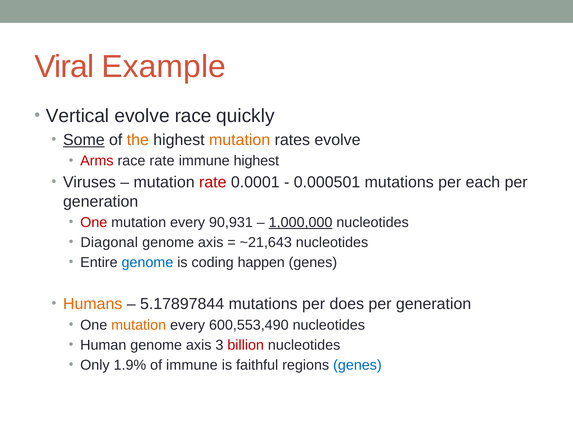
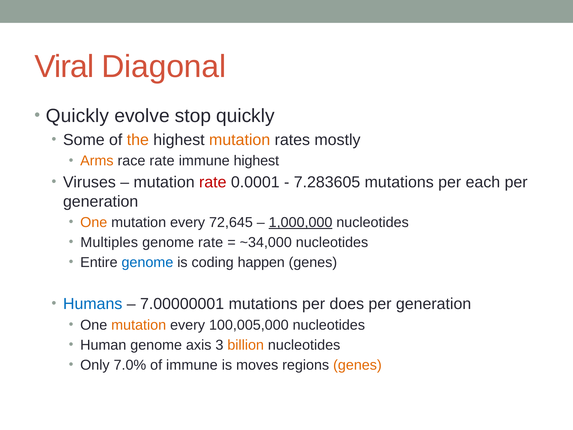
Example: Example -> Diagonal (164, 67)
Vertical: Vertical -> Quickly (77, 116)
evolve race: race -> stop (193, 116)
Some underline: present -> none (84, 140)
rates evolve: evolve -> mostly (337, 140)
Arms colour: red -> orange (97, 161)
0.000501: 0.000501 -> 7.283605 (327, 182)
One colour: red -> orange (94, 222)
90,931: 90,931 -> 72,645 (231, 222)
Diagonal: Diagonal -> Multiples (109, 242)
axis: axis -> rate (211, 242)
~21,643: ~21,643 -> ~34,000 (266, 242)
Humans colour: orange -> blue (93, 304)
5.17897844: 5.17897844 -> 7.00000001 (182, 304)
600,553,490: 600,553,490 -> 100,005,000 (249, 325)
billion colour: red -> orange (246, 345)
1.9%: 1.9% -> 7.0% (130, 365)
faithful: faithful -> moves (257, 365)
genes colour: blue -> orange (357, 365)
